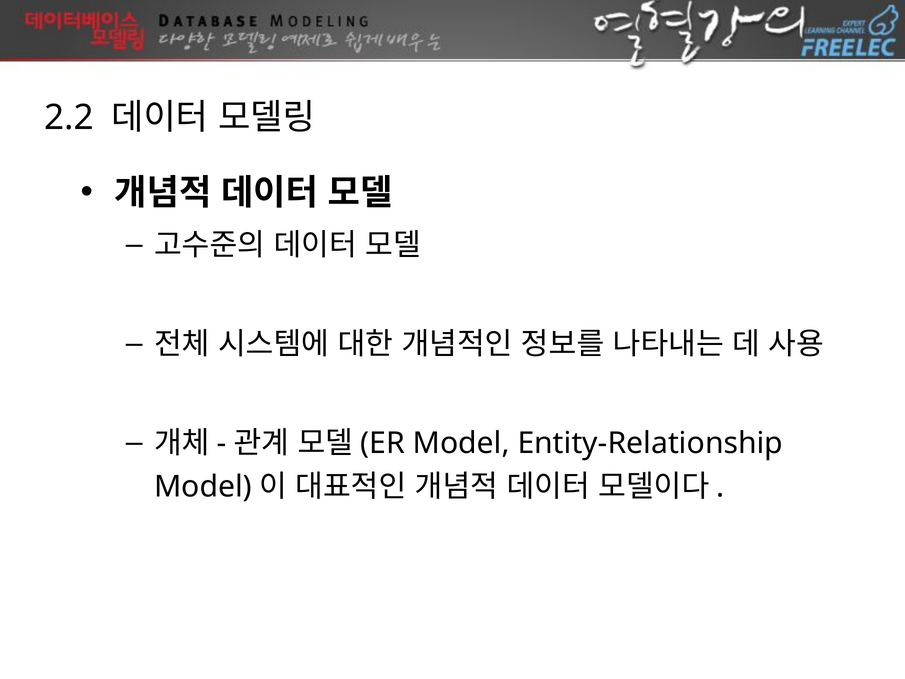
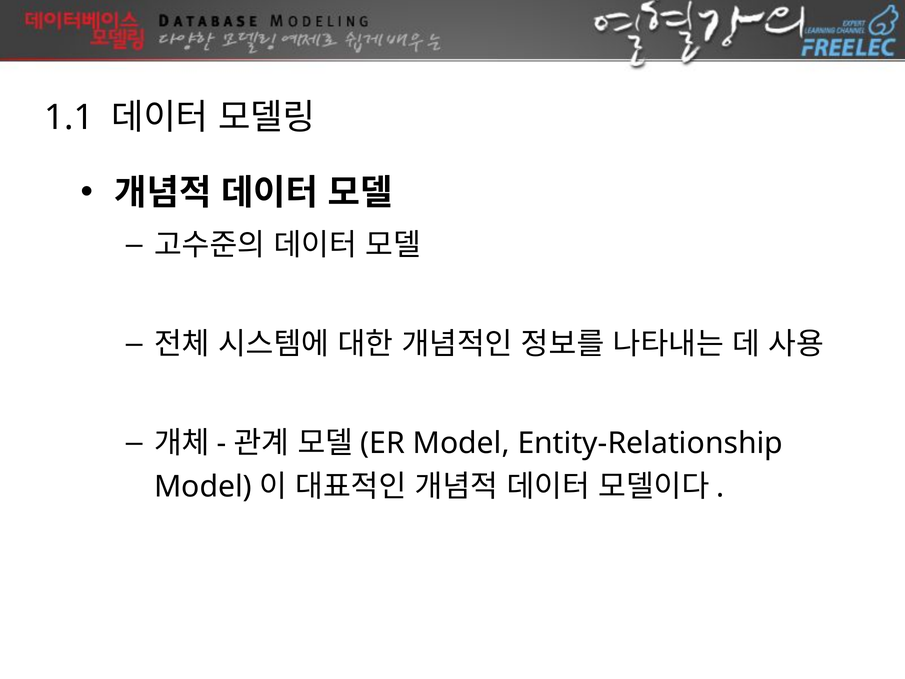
2.2: 2.2 -> 1.1 (69, 118)
